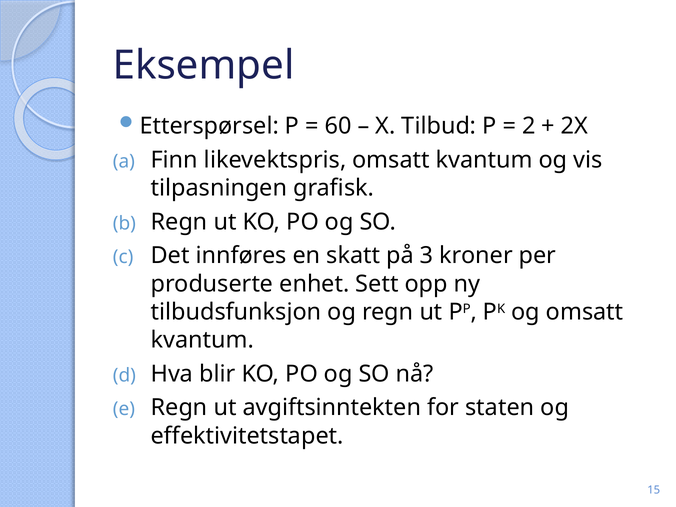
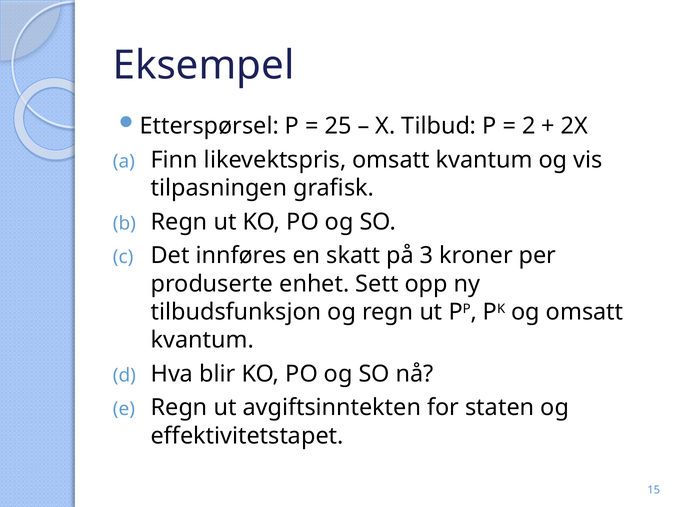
60: 60 -> 25 (338, 126)
